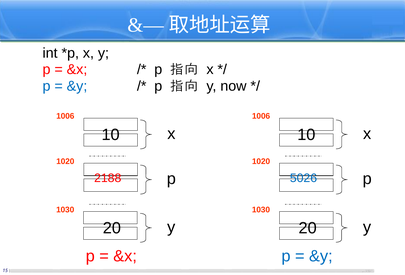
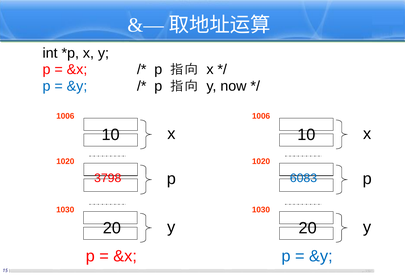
2188: 2188 -> 3798 (108, 178)
5026: 5026 -> 6083 (303, 178)
